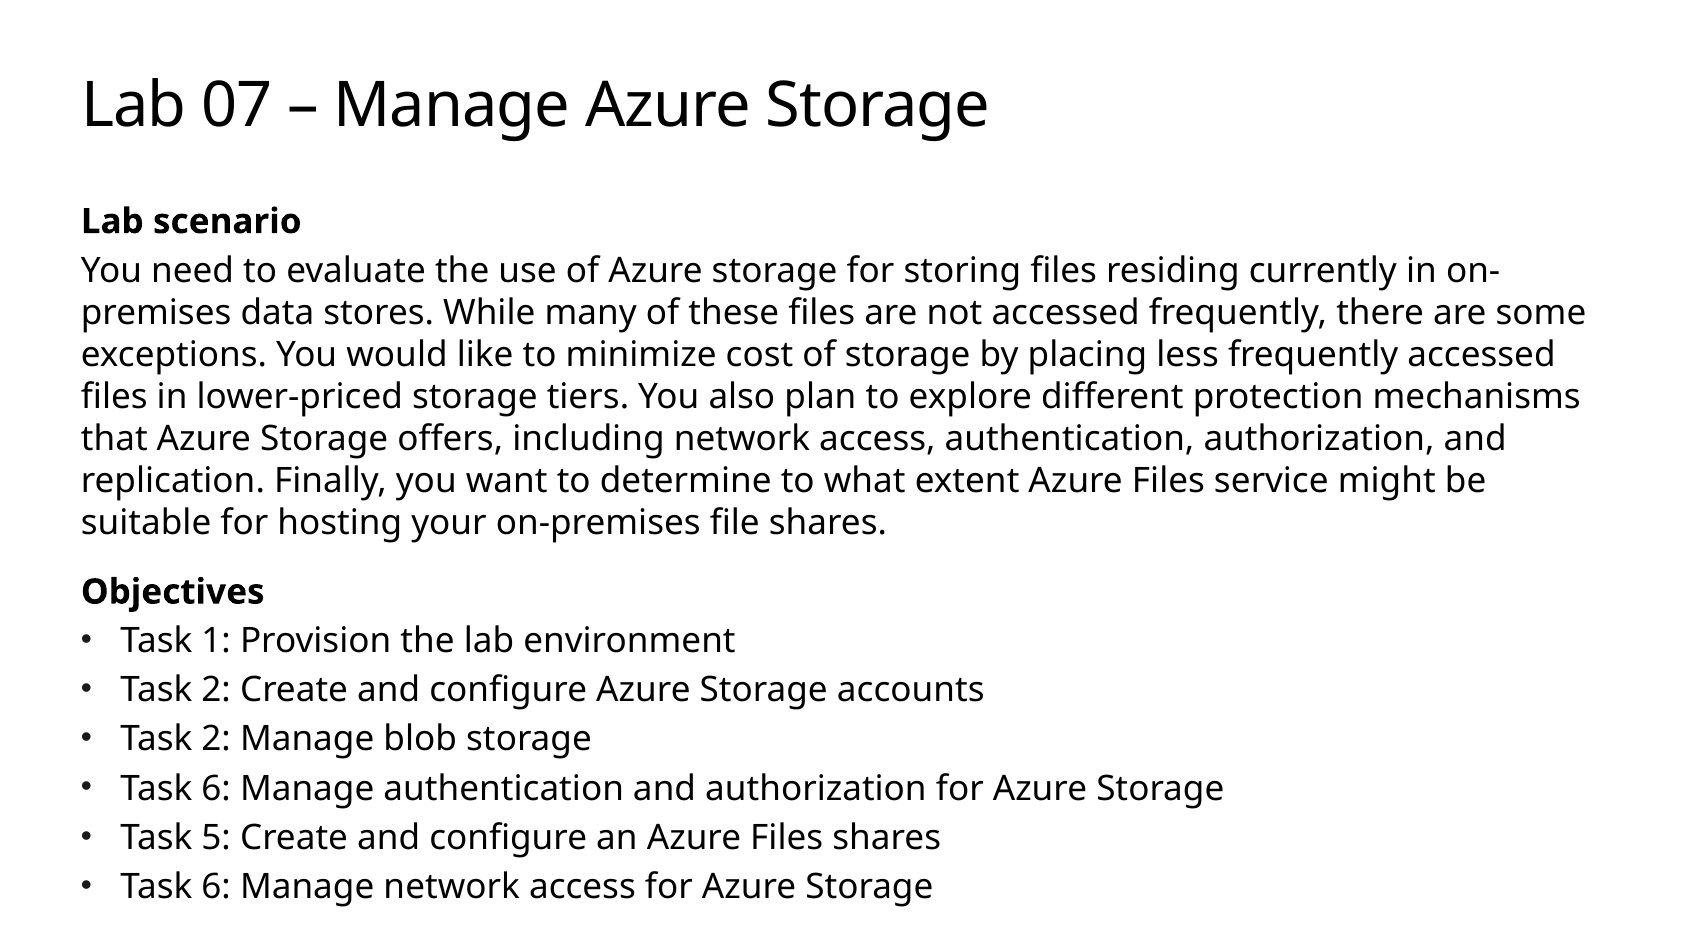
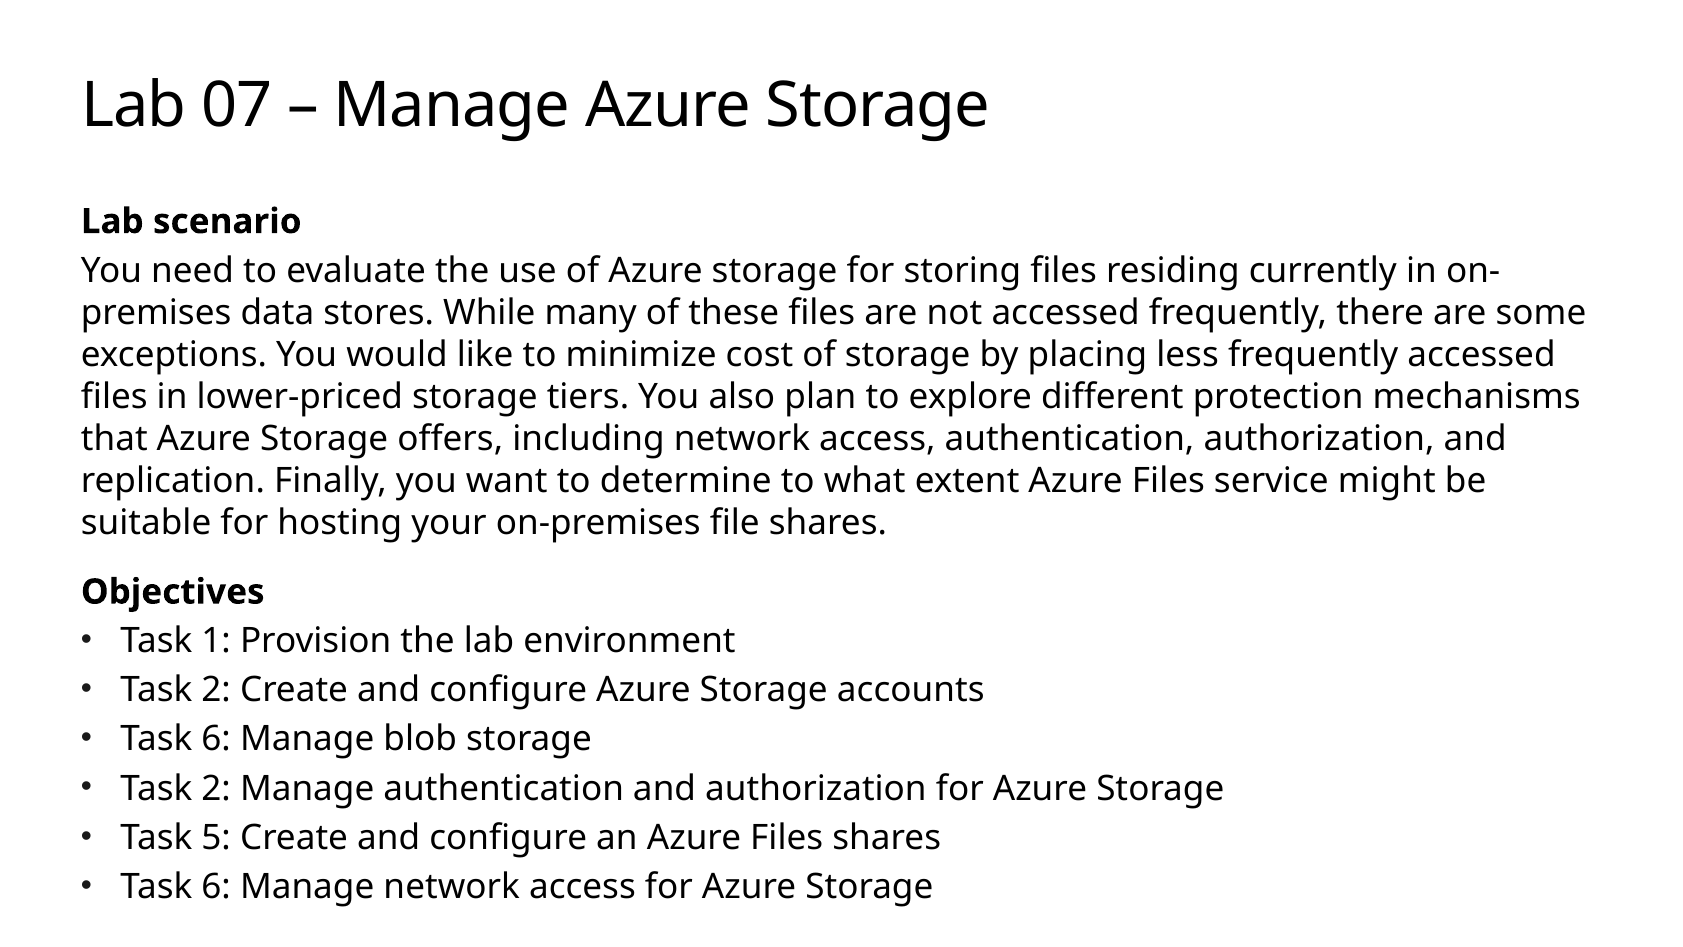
2: 2 -> 6 (216, 739)
6: 6 -> 2 (216, 788)
